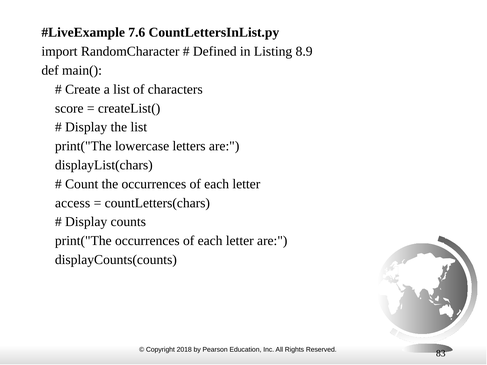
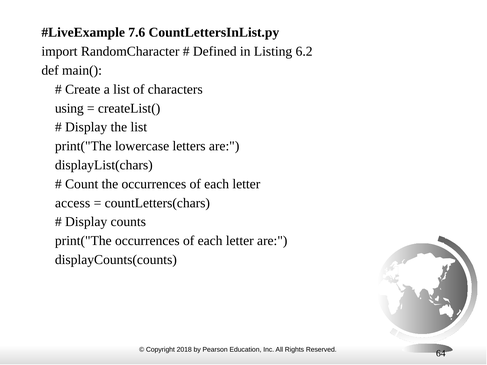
8.9: 8.9 -> 6.2 (304, 51)
score: score -> using (69, 108)
83: 83 -> 64 (441, 354)
